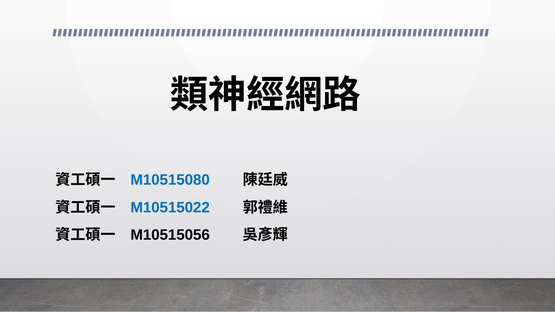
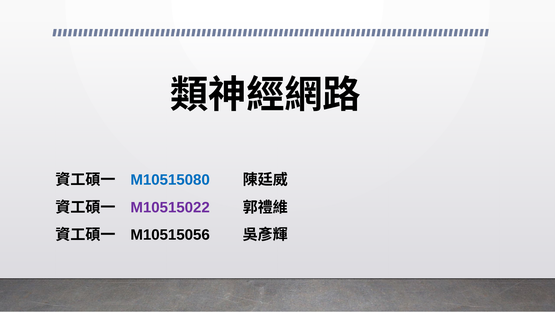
M10515022 colour: blue -> purple (170, 208)
